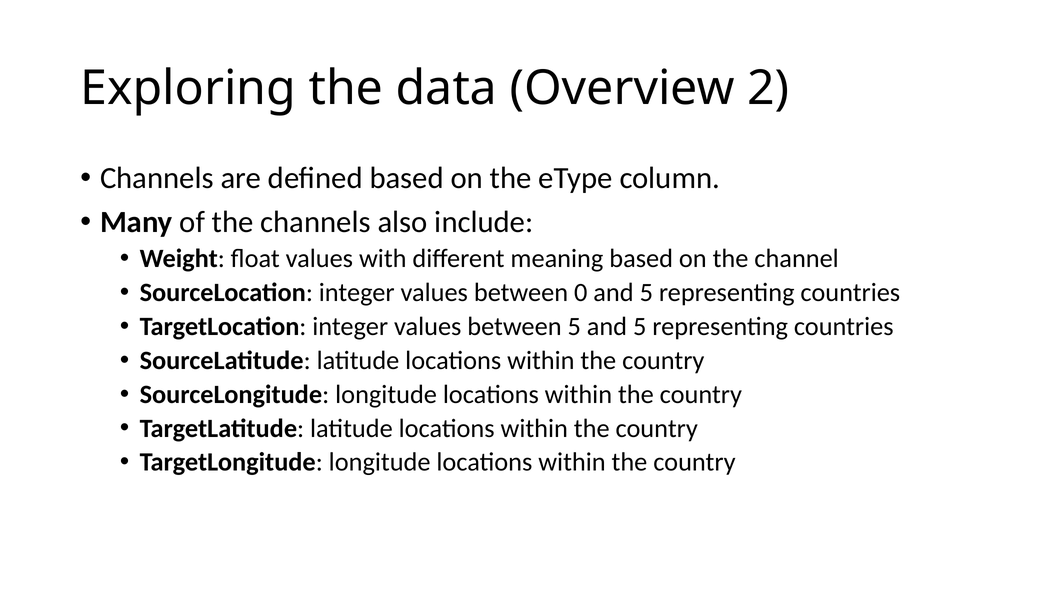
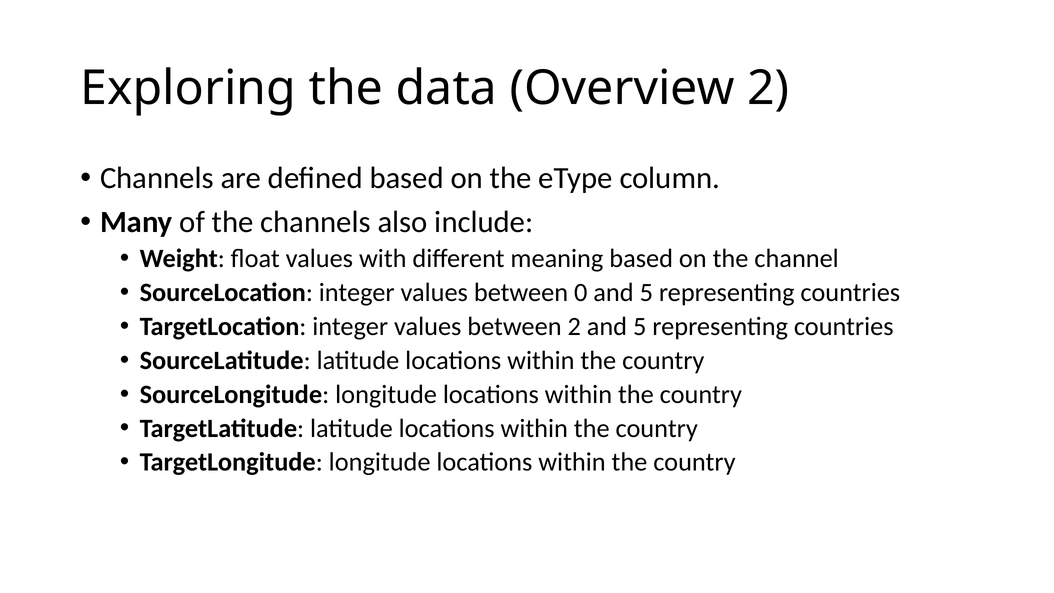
between 5: 5 -> 2 (574, 326)
